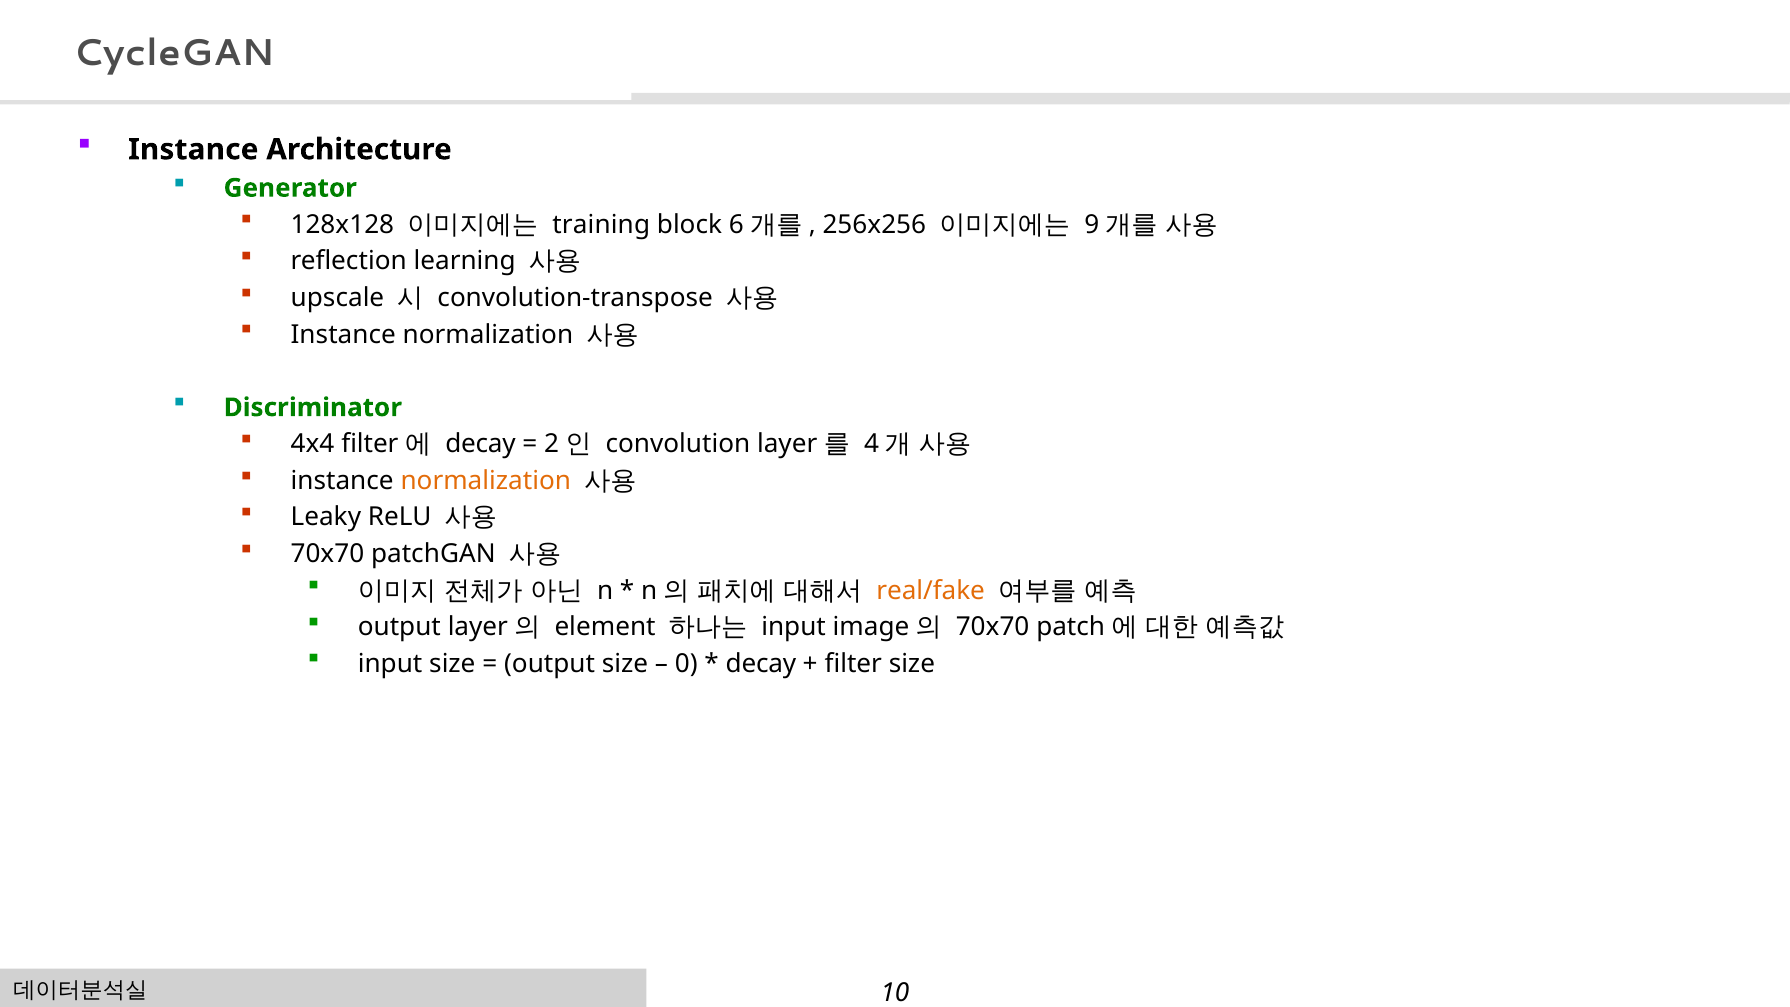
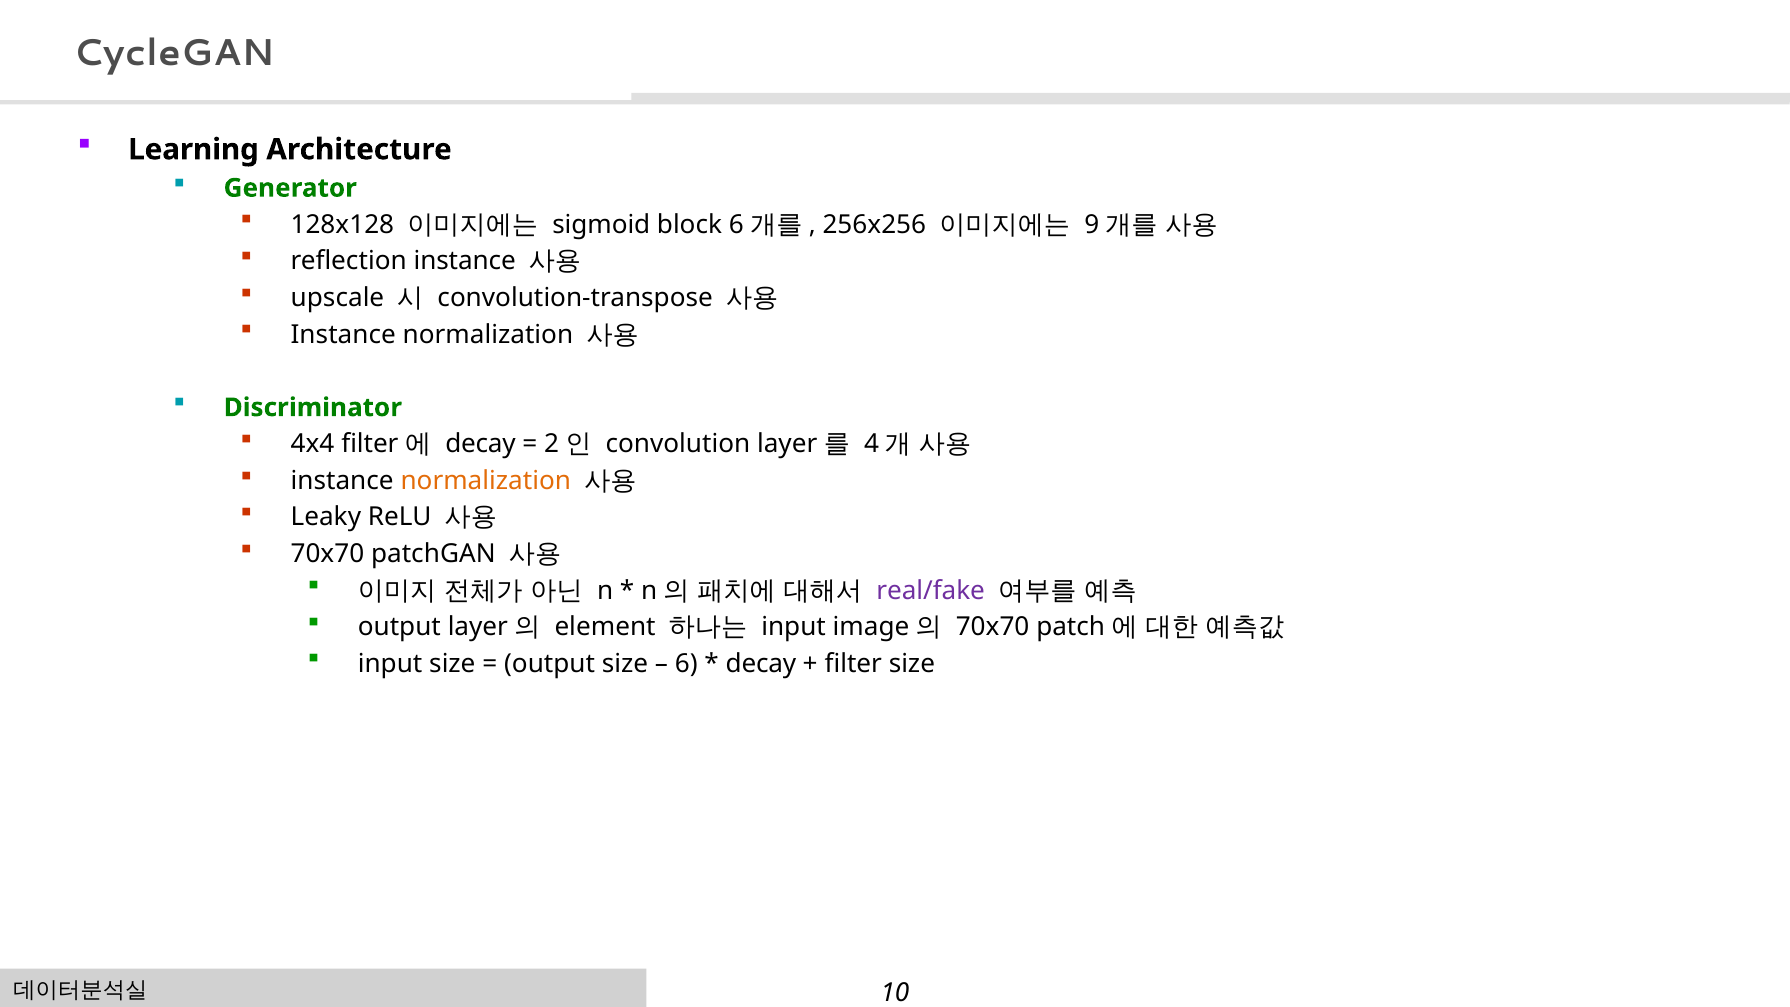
Instance: Instance -> Learning (193, 150)
training: training -> sigmoid (601, 225)
reflection learning: learning -> instance (465, 261)
real/fake colour: orange -> purple (931, 590)
0: 0 -> 6 (686, 664)
